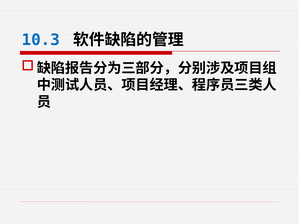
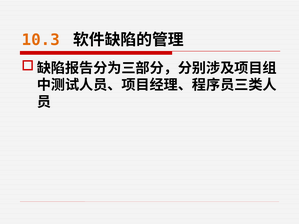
10.3 colour: blue -> orange (41, 40)
